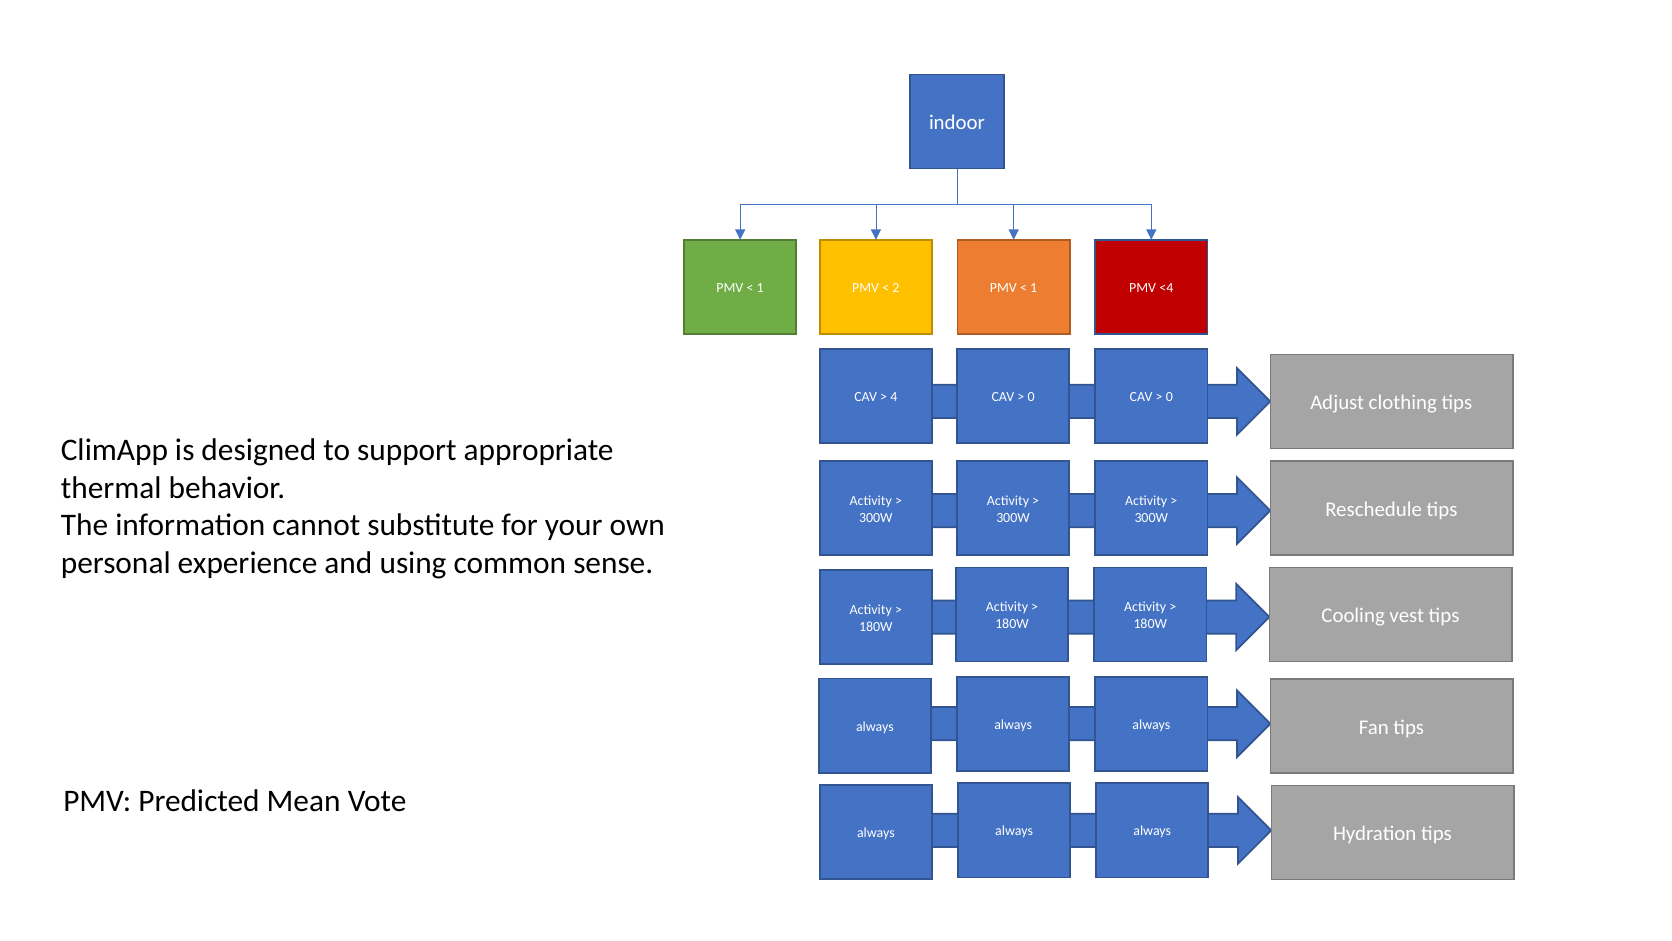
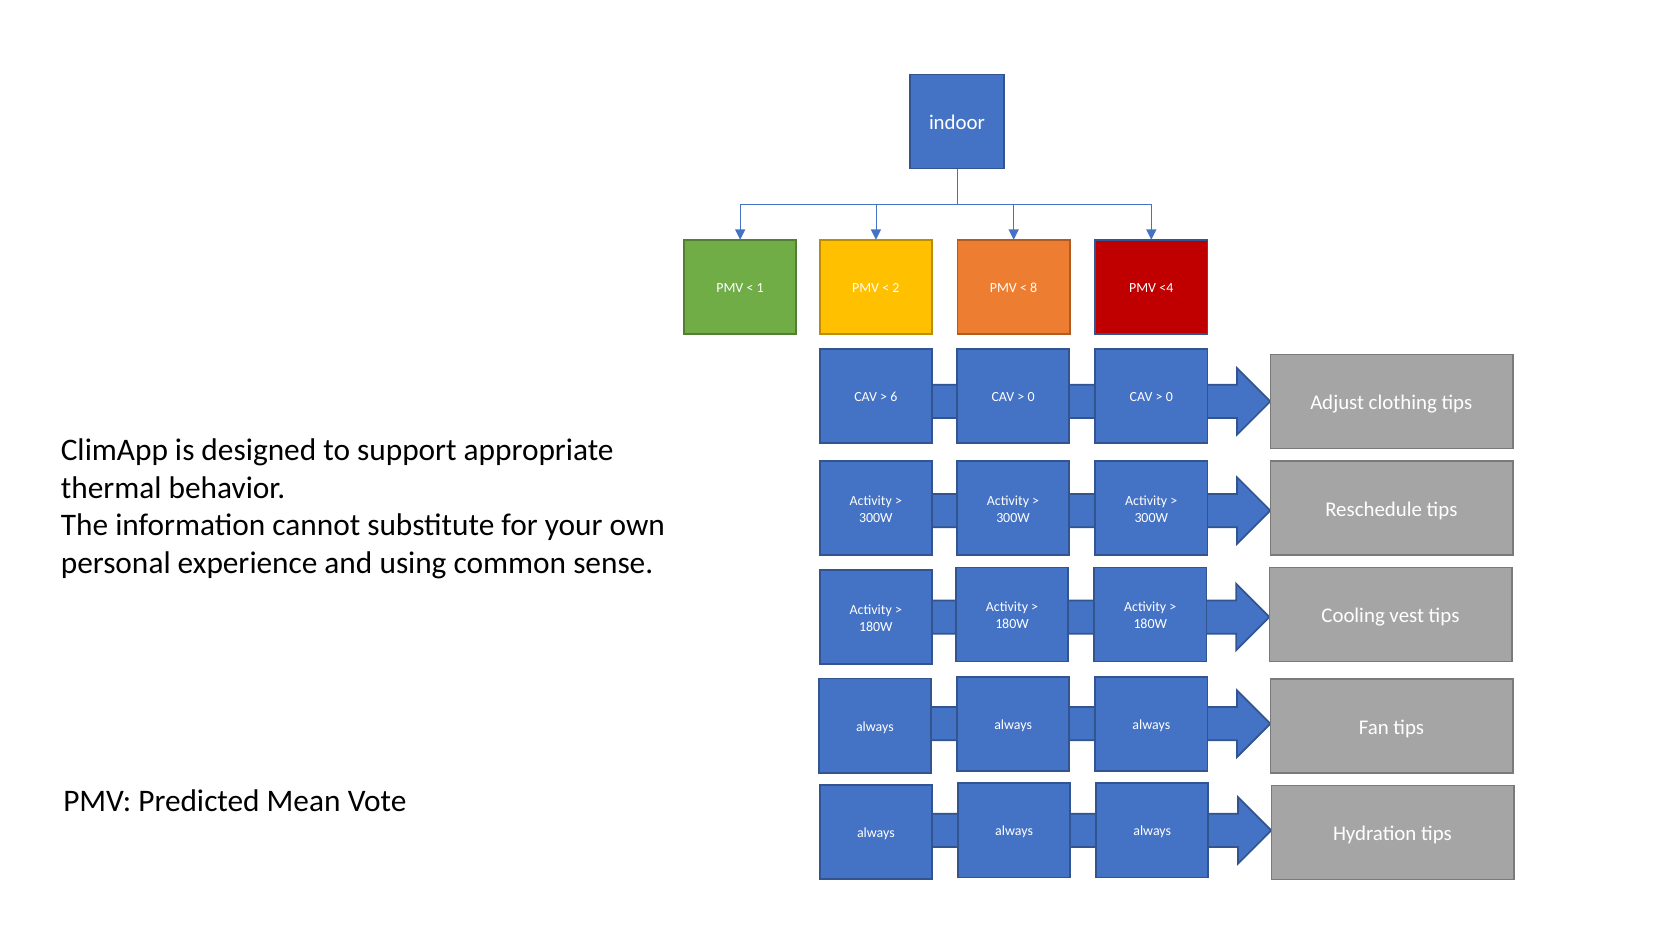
1: 1 -> 8 (1034, 288)
4: 4 -> 6 (894, 397)
